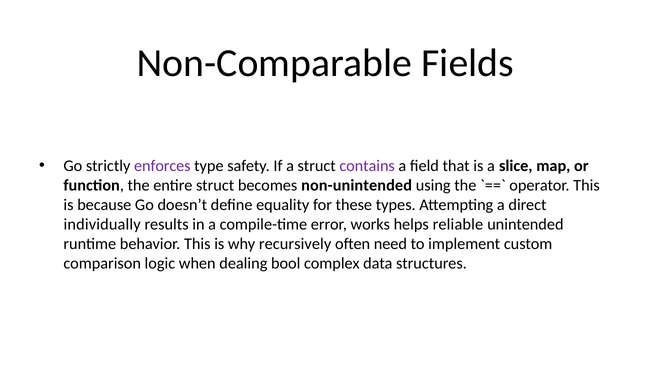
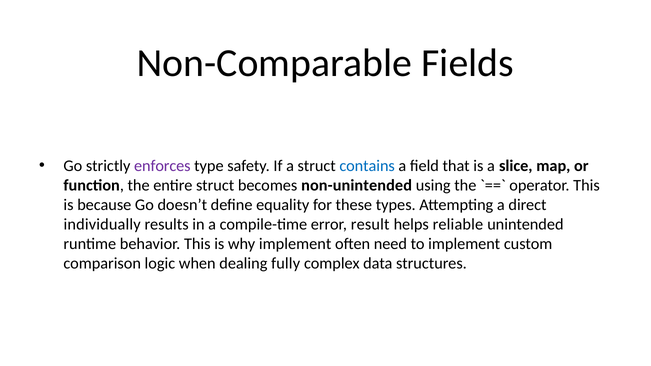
contains colour: purple -> blue (367, 166)
works: works -> result (370, 225)
why recursively: recursively -> implement (295, 244)
bool: bool -> fully (286, 264)
